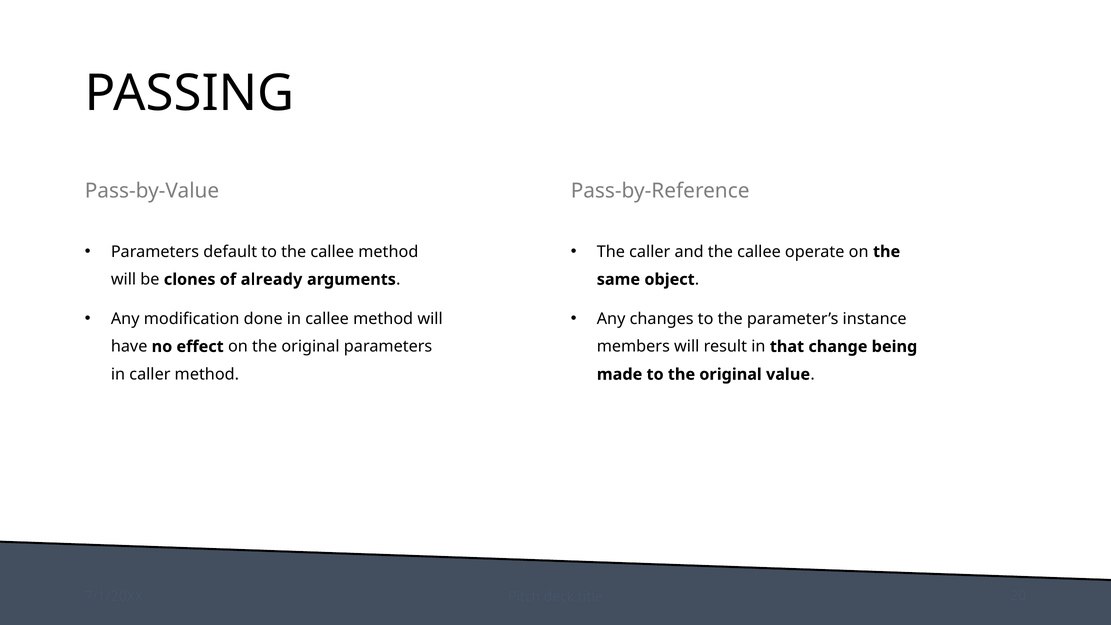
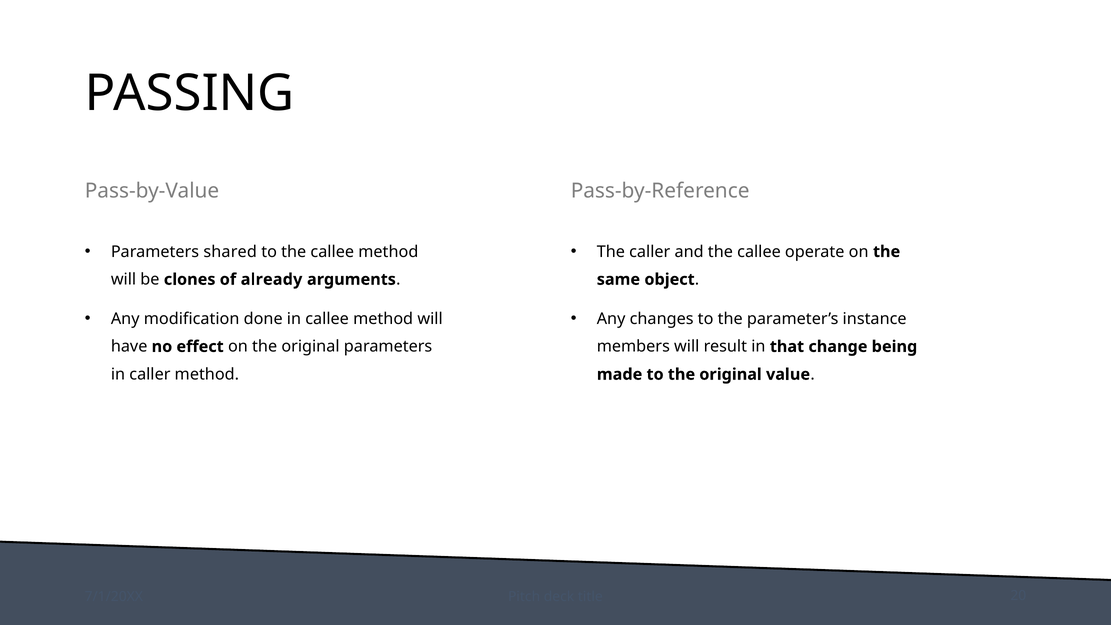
default: default -> shared (230, 252)
